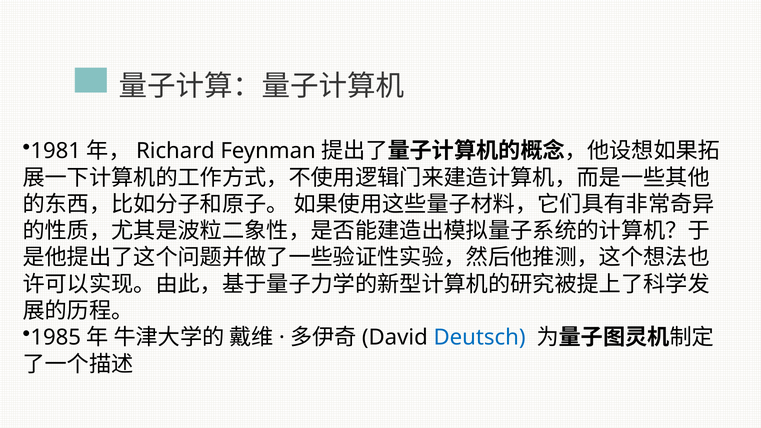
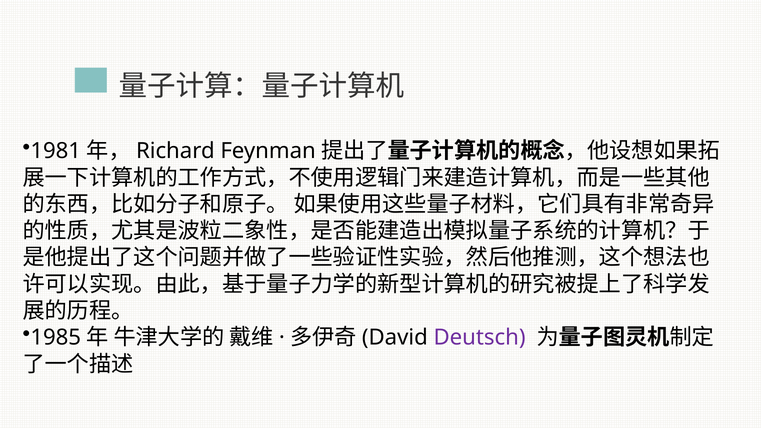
Deutsch colour: blue -> purple (480, 338)
